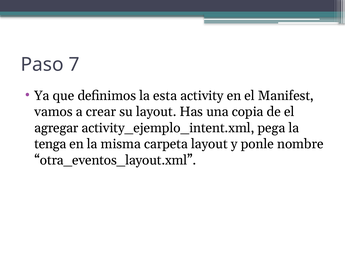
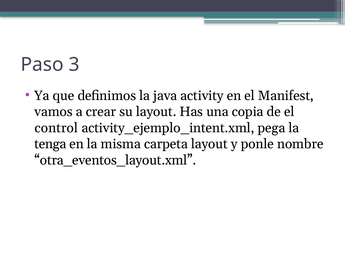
7: 7 -> 3 (74, 65)
esta: esta -> java (165, 96)
agregar: agregar -> control (56, 128)
